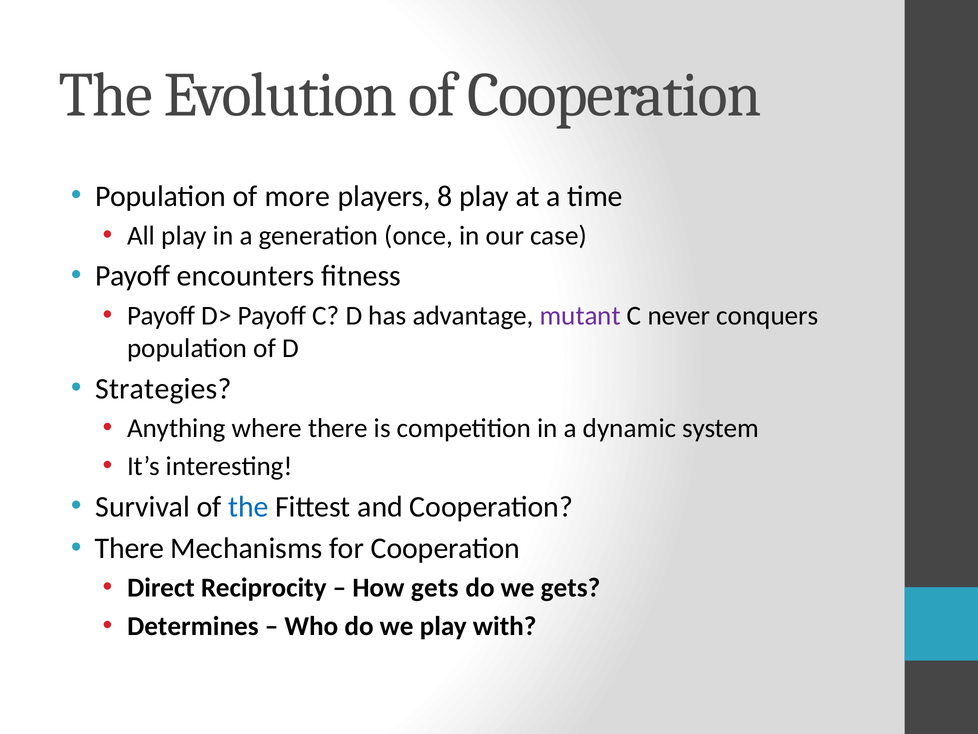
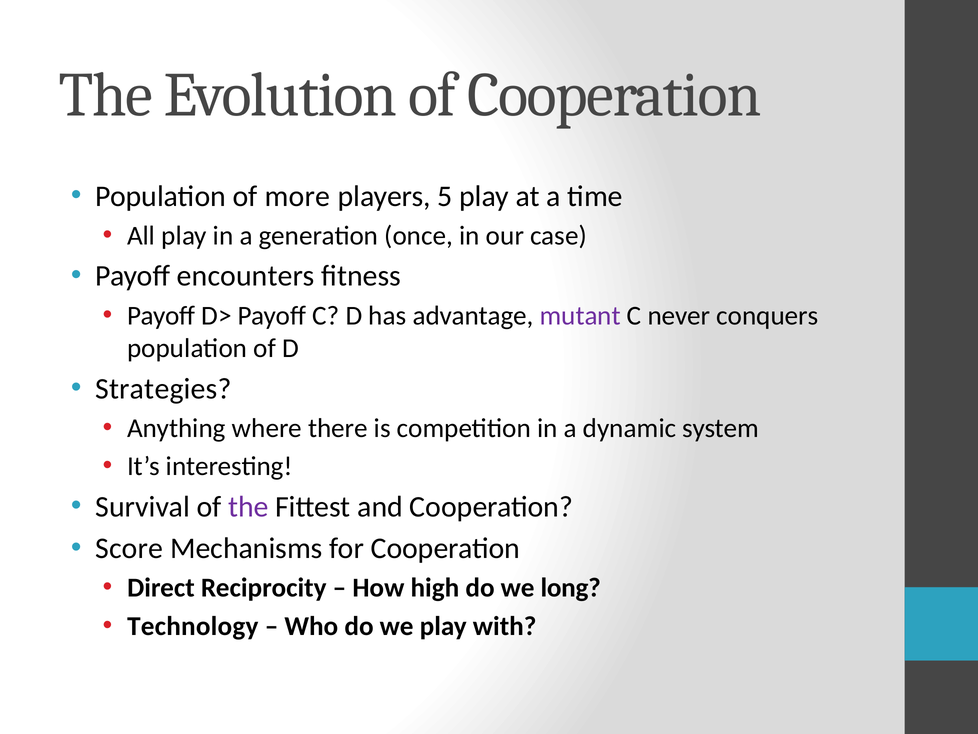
8: 8 -> 5 (445, 196)
the colour: blue -> purple (248, 506)
There: There -> Score (129, 548)
How gets: gets -> high (435, 588)
we gets: gets -> long (571, 588)
Determines: Determines -> Technology (193, 626)
